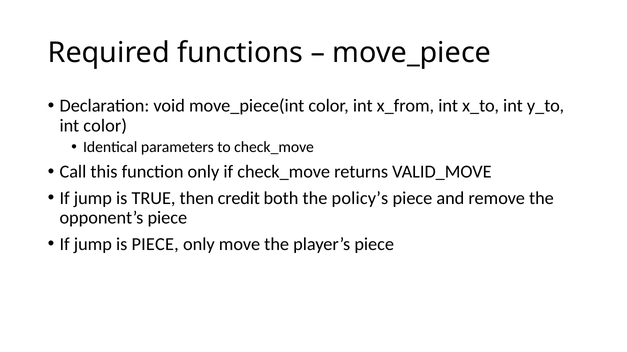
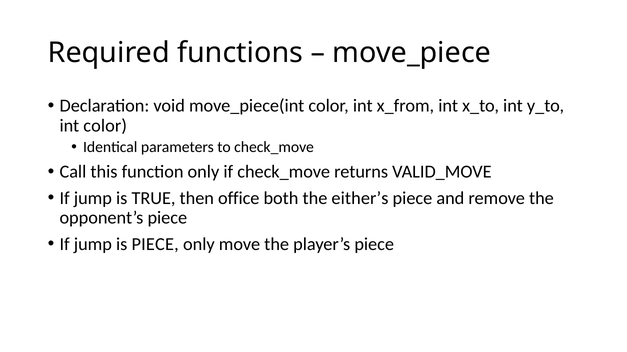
credit: credit -> office (239, 199)
policy’s: policy’s -> either’s (360, 199)
